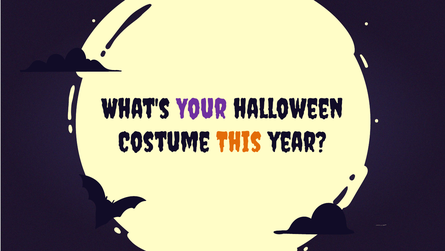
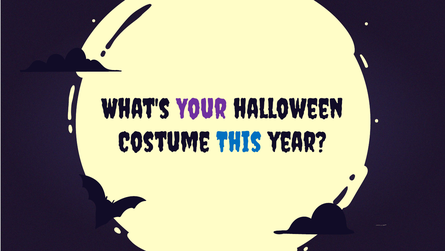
This colour: orange -> blue (239, 142)
